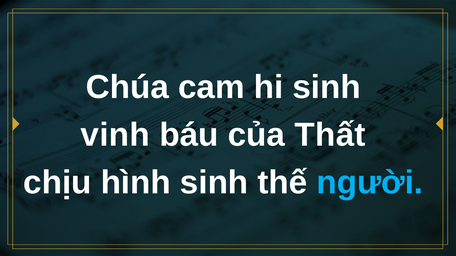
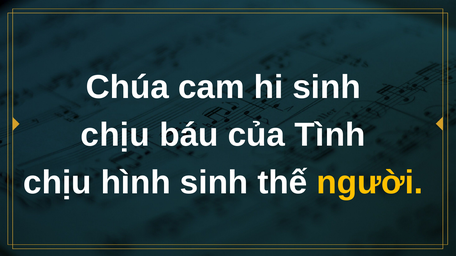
vinh: vinh -> chịu (115, 135)
Thất: Thất -> Tình (330, 135)
người colour: light blue -> yellow (370, 183)
